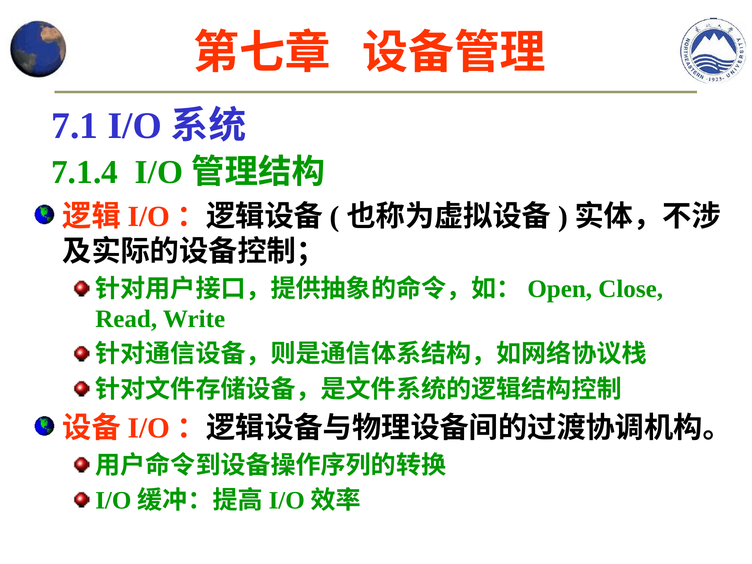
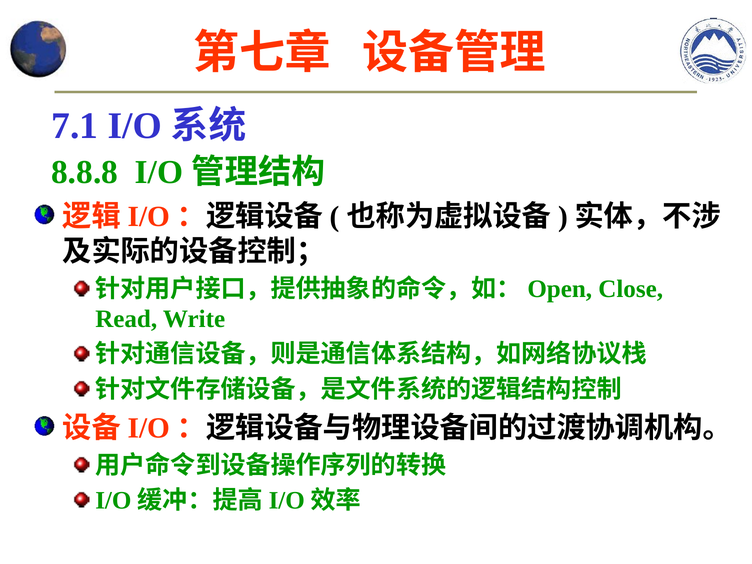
7.1.4: 7.1.4 -> 8.8.8 (85, 172)
